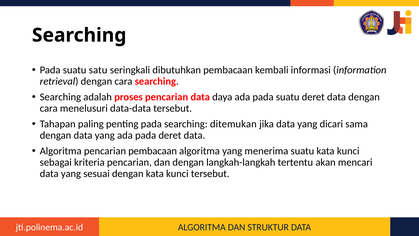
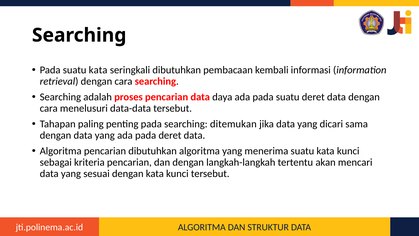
Pada suatu satu: satu -> kata (98, 70)
pencarian pembacaan: pembacaan -> dibutuhkan (153, 151)
